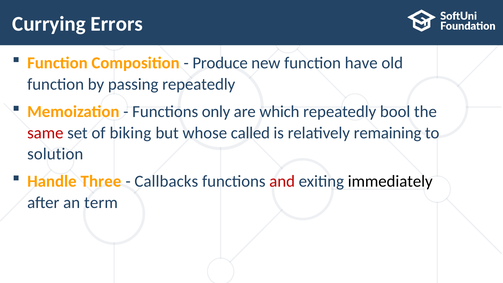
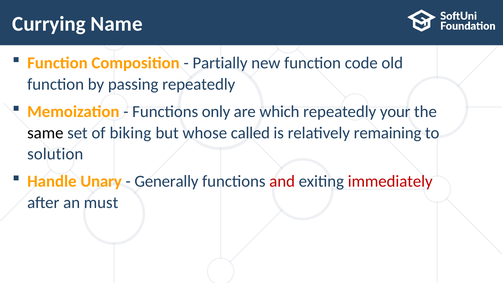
Errors: Errors -> Name (117, 24)
Produce: Produce -> Partially (220, 63)
have: have -> code (361, 63)
bool: bool -> your (395, 112)
same colour: red -> black (45, 133)
Three: Three -> Unary (101, 181)
Callbacks: Callbacks -> Generally (166, 181)
immediately colour: black -> red (390, 181)
term: term -> must (101, 202)
